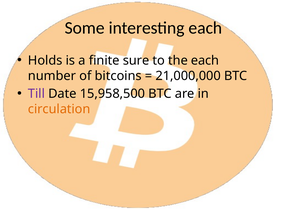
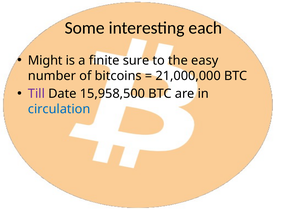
Holds: Holds -> Might (45, 60)
the each: each -> easy (205, 60)
circulation colour: orange -> blue (59, 109)
